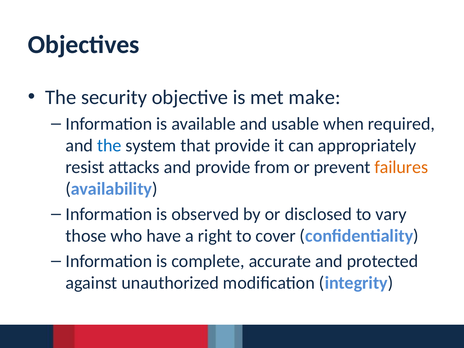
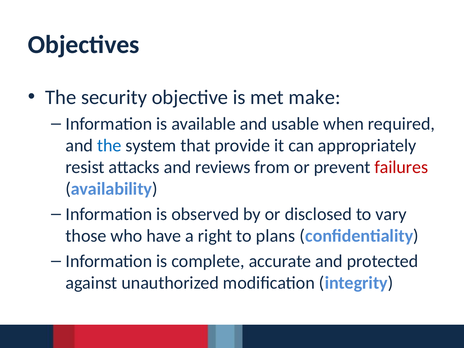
and provide: provide -> reviews (223, 167)
failures colour: orange -> red (401, 167)
cover: cover -> plans (276, 236)
